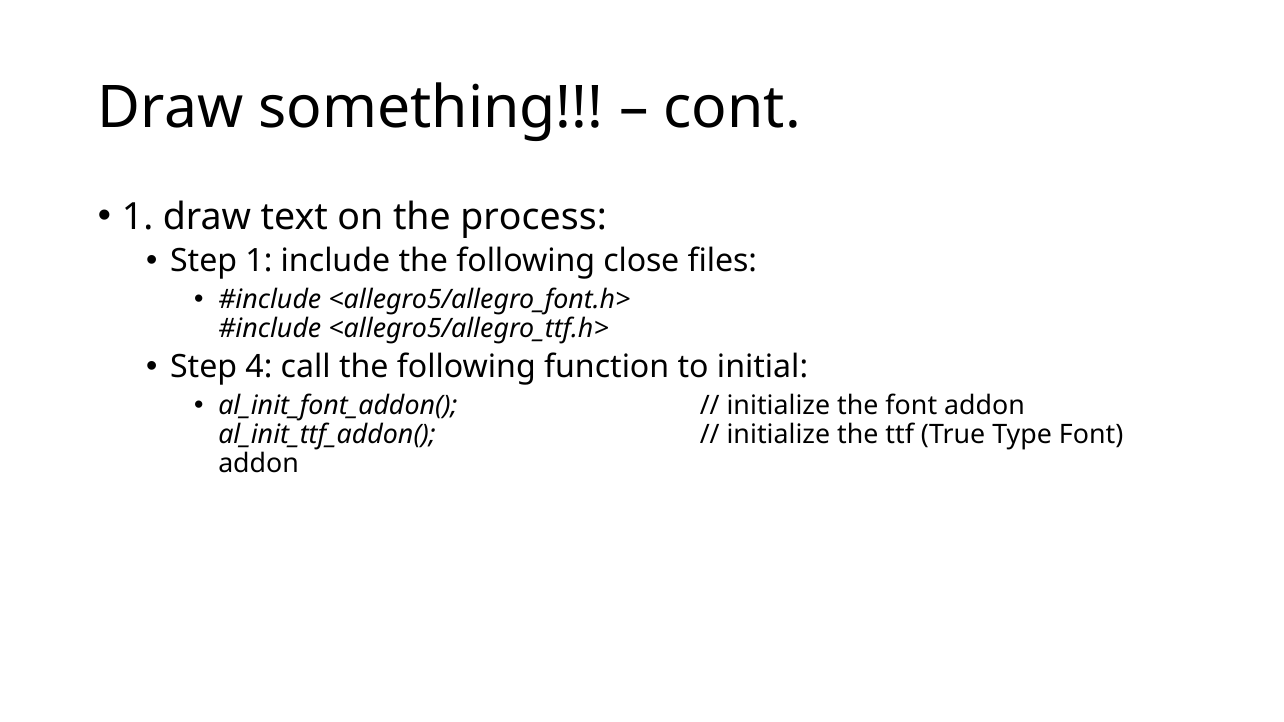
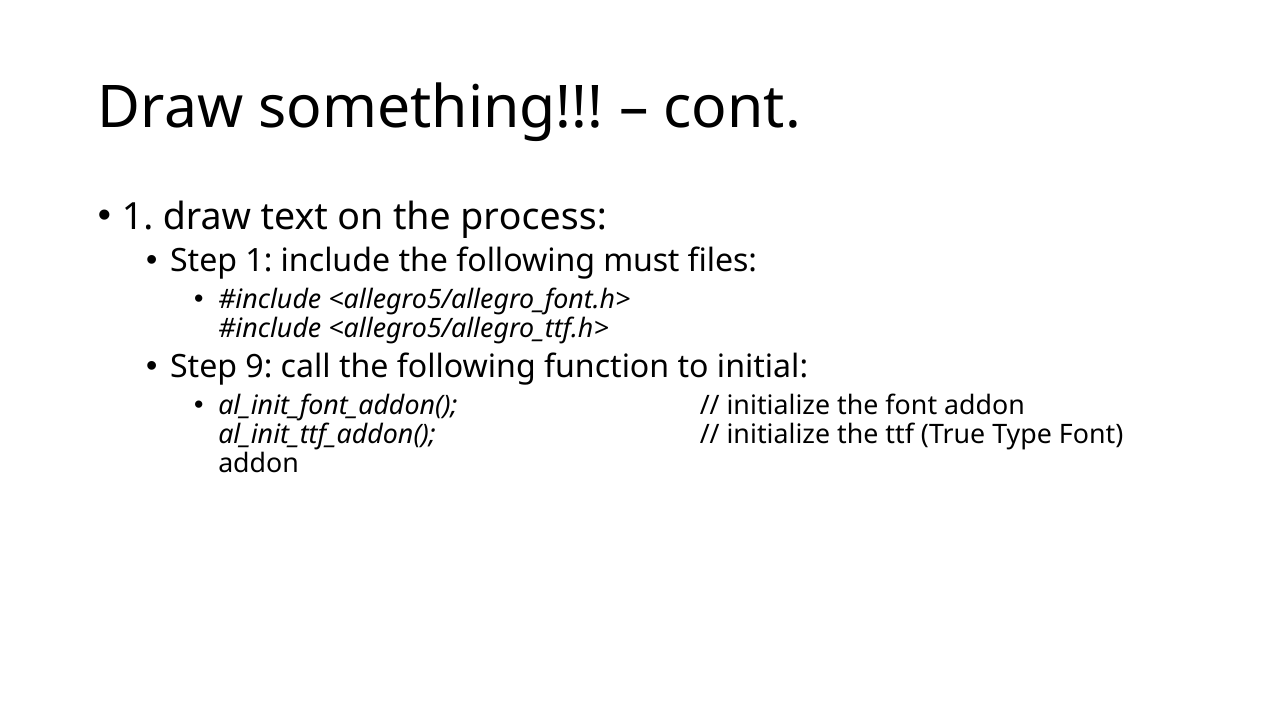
close: close -> must (641, 261)
4: 4 -> 9 (259, 367)
